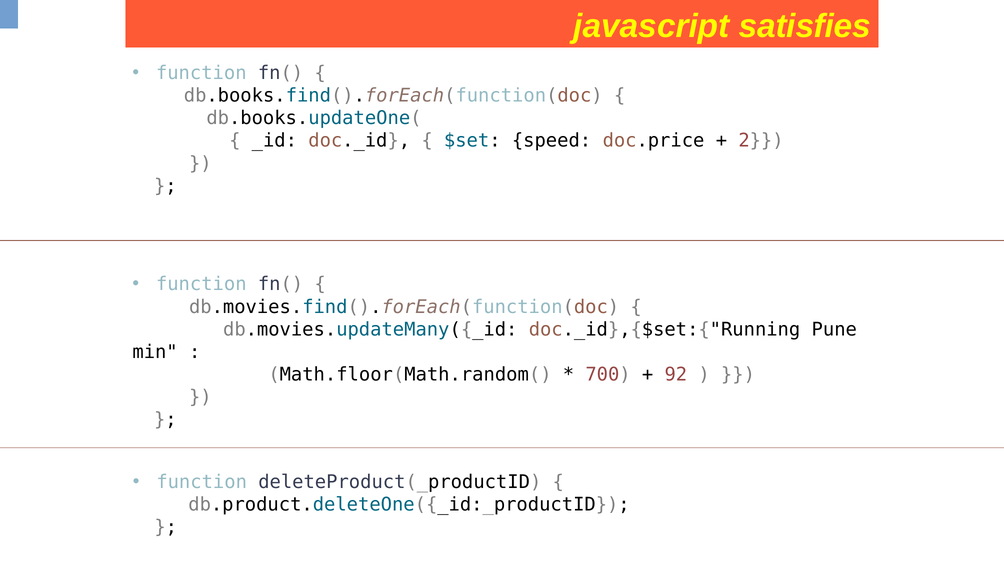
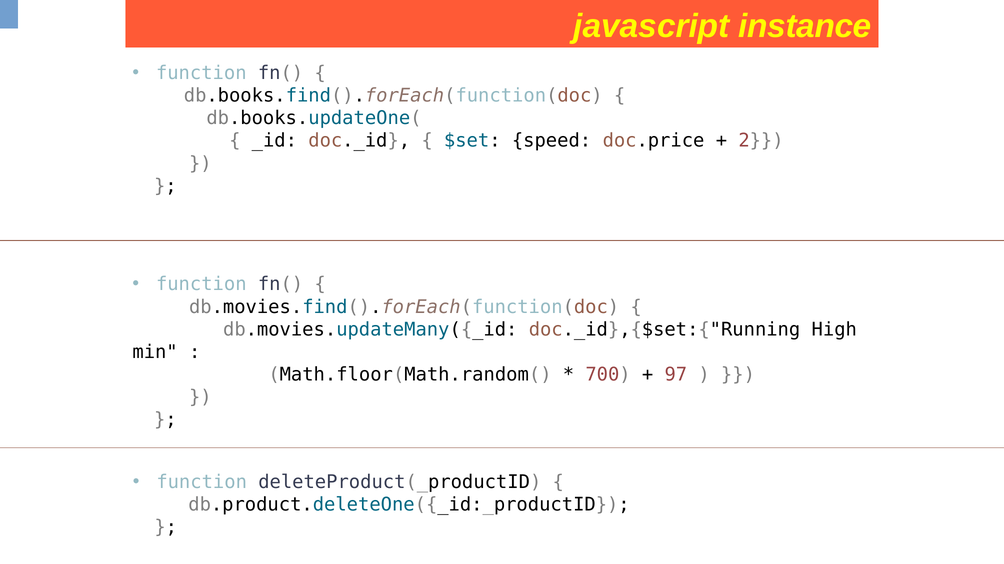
satisfies: satisfies -> instance (805, 26)
Pune: Pune -> High (834, 330)
92: 92 -> 97 (676, 375)
